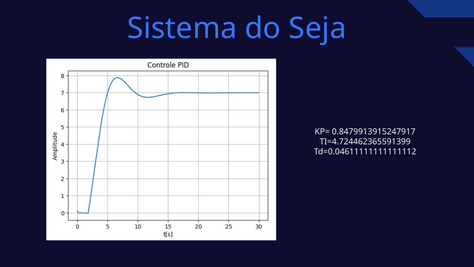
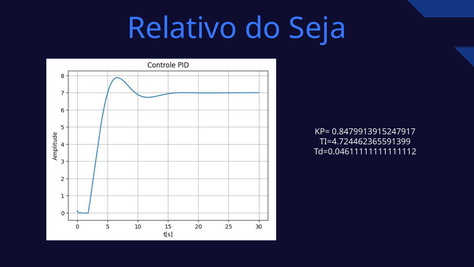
Sistema: Sistema -> Relativo (182, 28)
